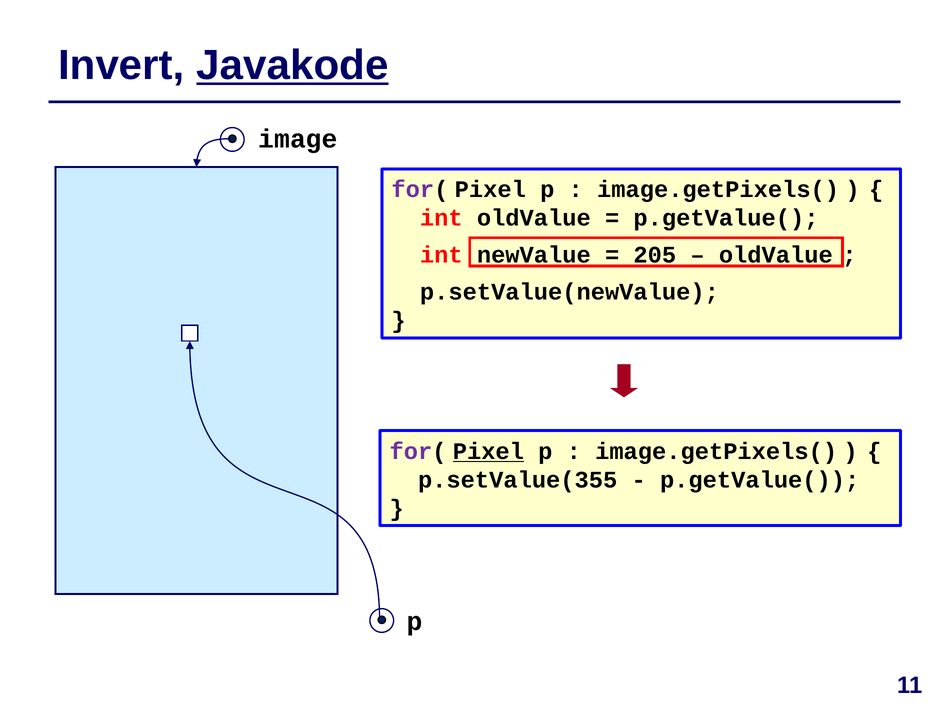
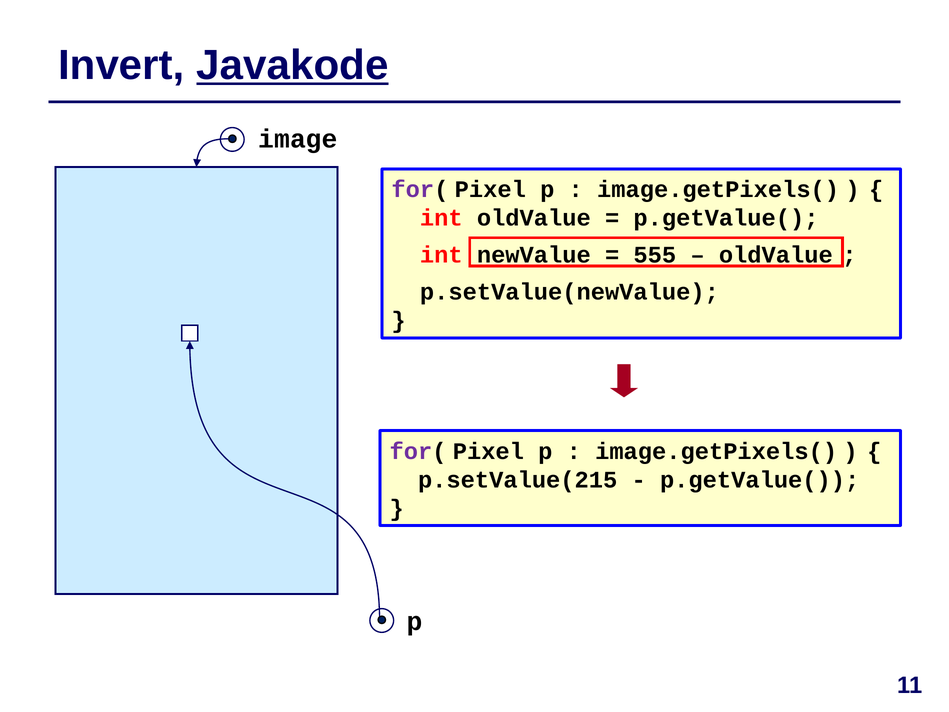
205: 205 -> 555 (655, 255)
Pixel underline: present -> none (488, 451)
p.setValue(355: p.setValue(355 -> p.setValue(215 (518, 480)
